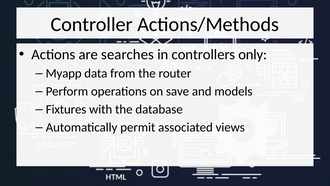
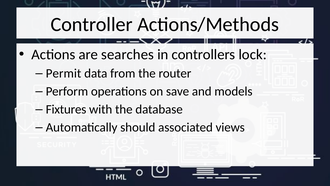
only: only -> lock (253, 54)
Myapp: Myapp -> Permit (64, 73)
permit: permit -> should (138, 127)
